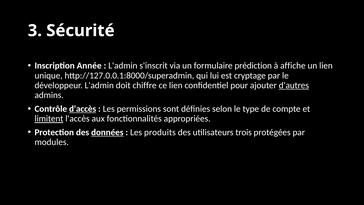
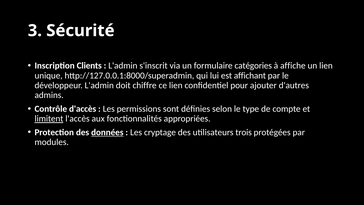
Année: Année -> Clients (89, 66)
prédiction: prédiction -> catégories (253, 66)
cryptage: cryptage -> affichant (250, 75)
d'autres underline: present -> none (294, 85)
d'accès underline: present -> none (83, 109)
produits: produits -> cryptage (160, 132)
